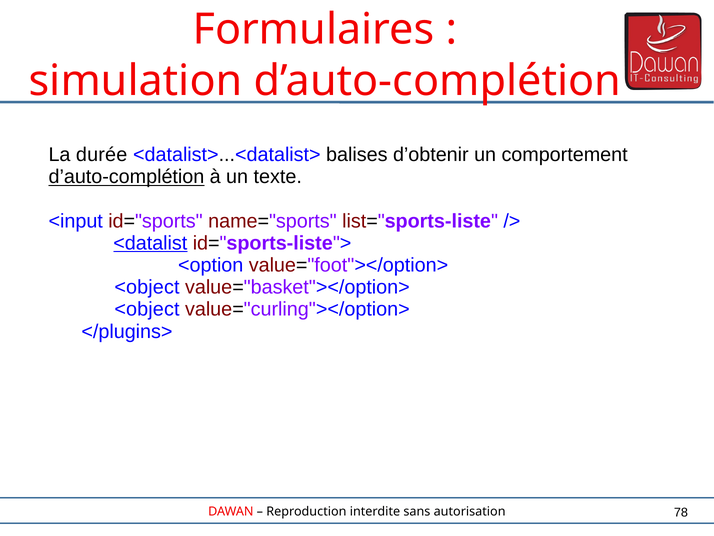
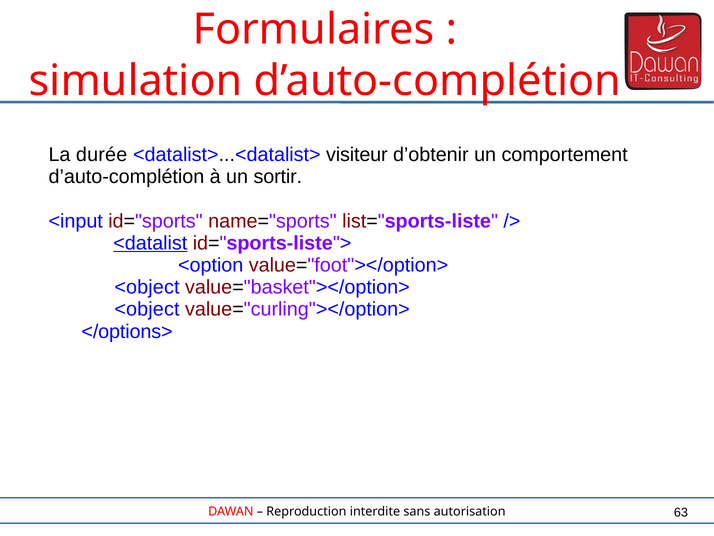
balises: balises -> visiteur (357, 155)
d’auto-complétion underline: present -> none (126, 177)
texte: texte -> sortir (278, 177)
</plugins>: </plugins> -> </options> (127, 331)
78: 78 -> 63 (681, 512)
